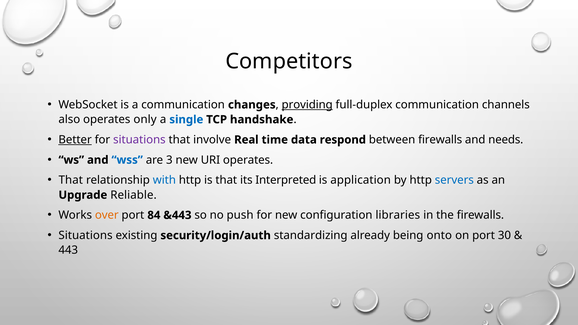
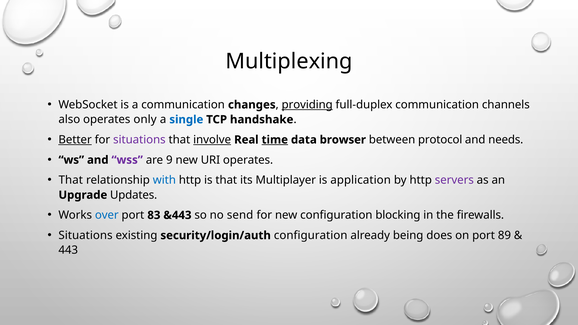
Competitors: Competitors -> Multiplexing (289, 61)
involve underline: none -> present (212, 140)
time underline: none -> present (275, 140)
respond: respond -> browser (343, 140)
between firewalls: firewalls -> protocol (440, 140)
wss colour: blue -> purple (127, 160)
3: 3 -> 9 (169, 160)
Interpreted: Interpreted -> Multiplayer (286, 180)
servers colour: blue -> purple (454, 180)
Reliable: Reliable -> Updates (134, 195)
over colour: orange -> blue (107, 215)
84: 84 -> 83 (154, 215)
push: push -> send (240, 215)
libraries: libraries -> blocking (398, 215)
security/login/auth standardizing: standardizing -> configuration (311, 236)
onto: onto -> does (439, 236)
30: 30 -> 89 (504, 236)
